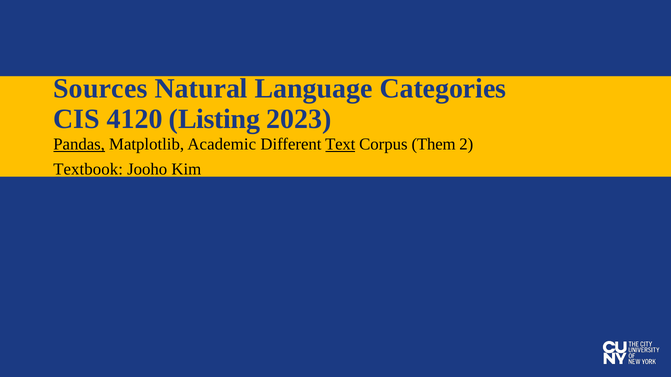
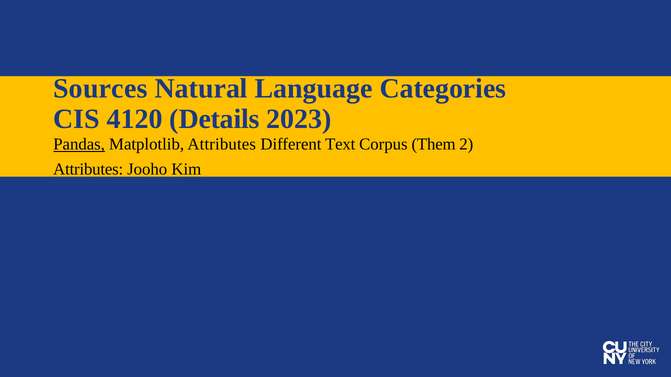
Listing: Listing -> Details (215, 119)
Matplotlib Academic: Academic -> Attributes (222, 144)
Text underline: present -> none (340, 144)
Textbook: Textbook -> Attributes (88, 169)
